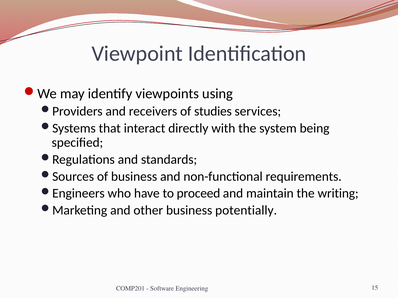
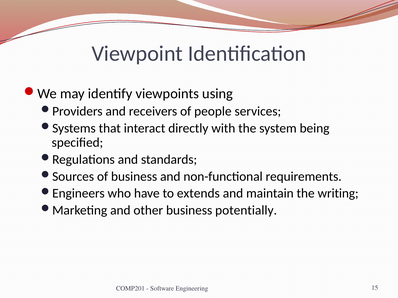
studies: studies -> people (213, 111)
proceed: proceed -> extends (198, 194)
